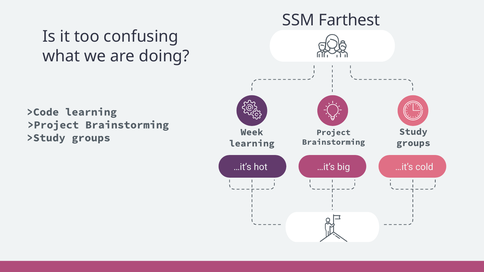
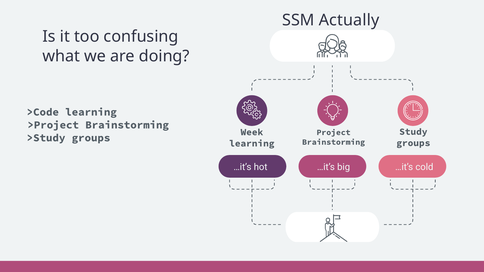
Farthest: Farthest -> Actually (349, 20)
